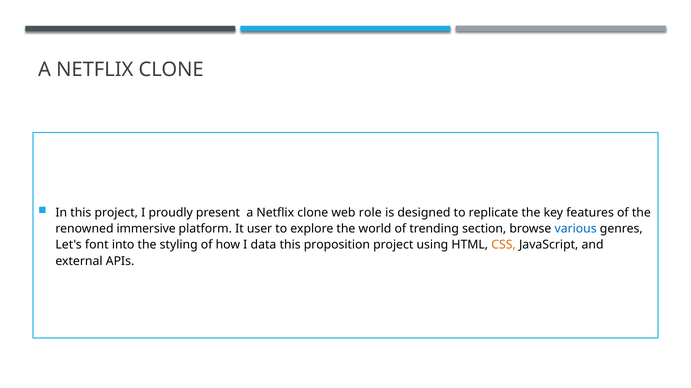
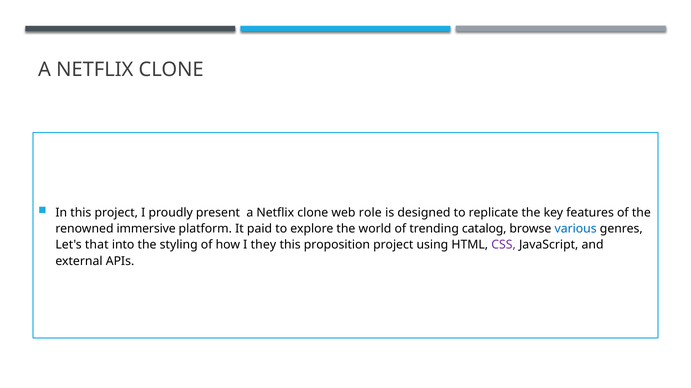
user: user -> paid (260, 229)
section: section -> catalog (484, 229)
font: font -> that (97, 245)
data: data -> they (263, 245)
CSS colour: orange -> purple (504, 245)
